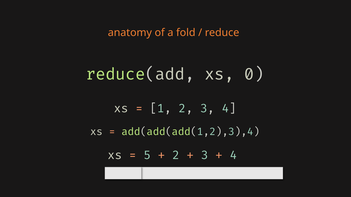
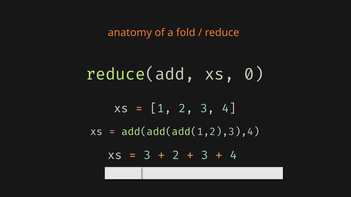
5: 5 -> 3 (147, 156)
